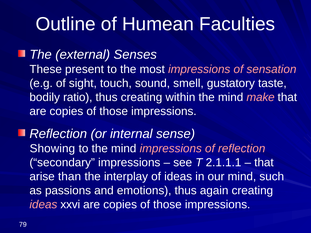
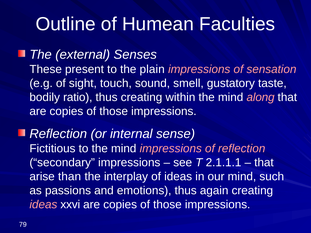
most: most -> plain (152, 69)
make: make -> along (261, 97)
Showing: Showing -> Fictitious (52, 149)
